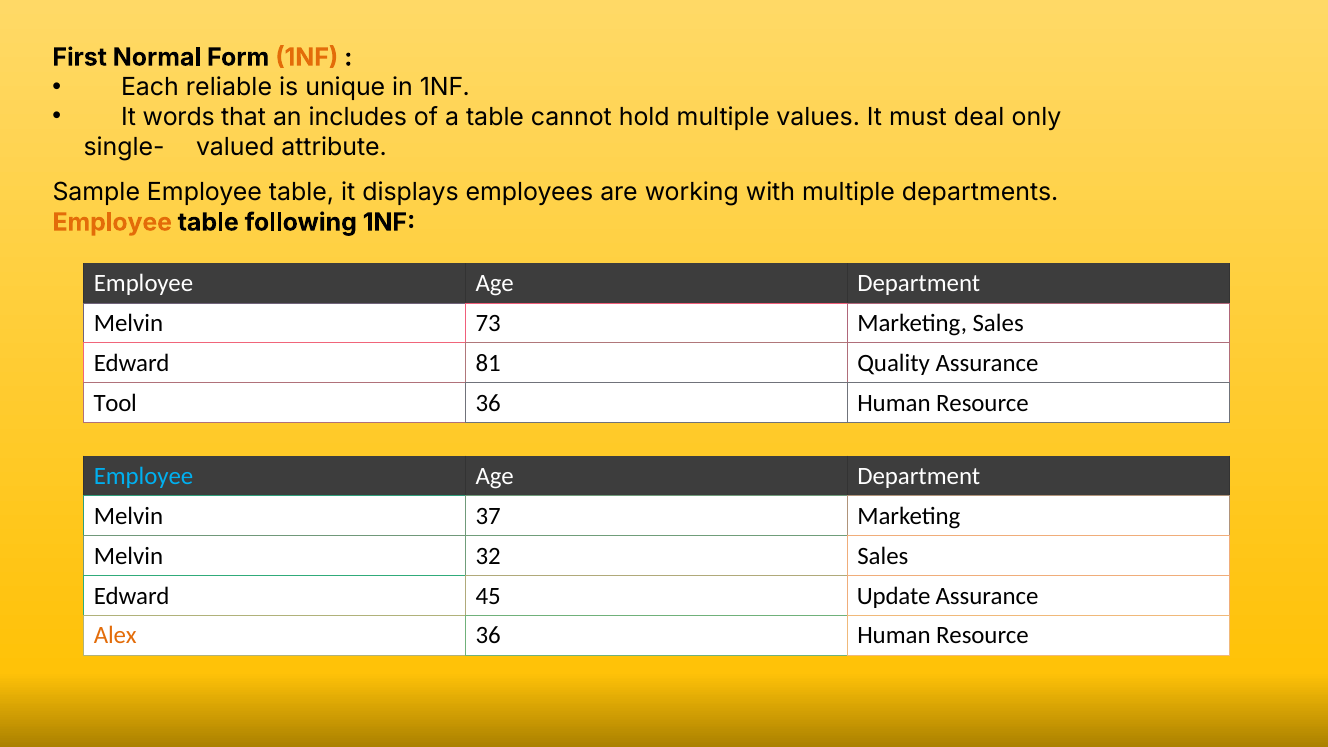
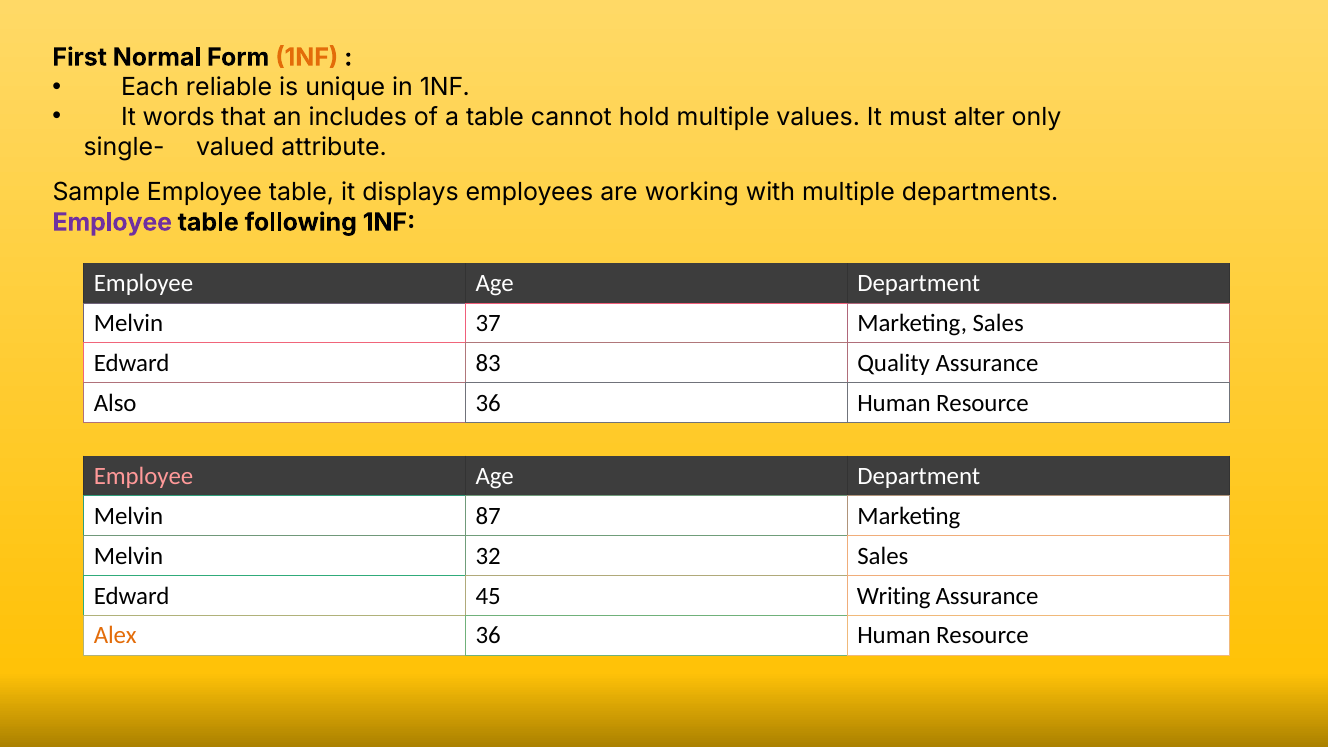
deal: deal -> alter (979, 117)
Employee colour: orange -> purple (112, 222)
73: 73 -> 37 (488, 323)
81: 81 -> 83 (488, 363)
Tool: Tool -> Also (115, 403)
Employee colour: light blue -> pink (144, 476)
37: 37 -> 87 (488, 516)
Update: Update -> Writing (894, 596)
